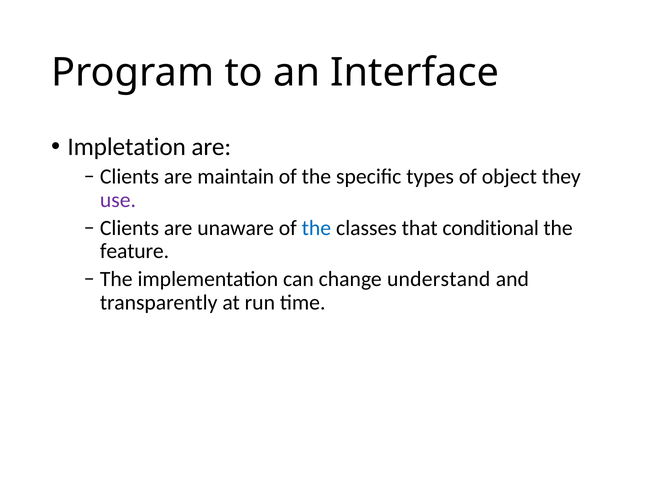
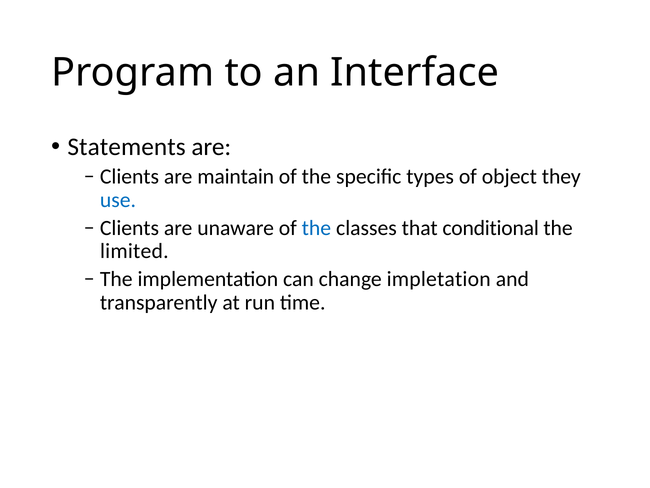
Impletation: Impletation -> Statements (127, 147)
use colour: purple -> blue (118, 200)
feature: feature -> limited (134, 251)
understand: understand -> impletation (439, 279)
